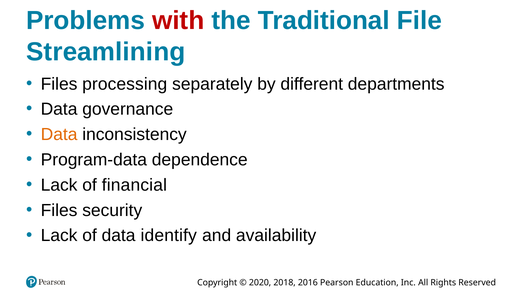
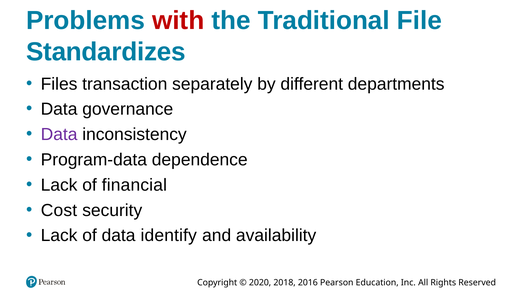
Streamlining: Streamlining -> Standardizes (106, 52)
processing: processing -> transaction (125, 84)
Data colour: orange -> purple (59, 134)
Files: Files -> Cost (59, 210)
